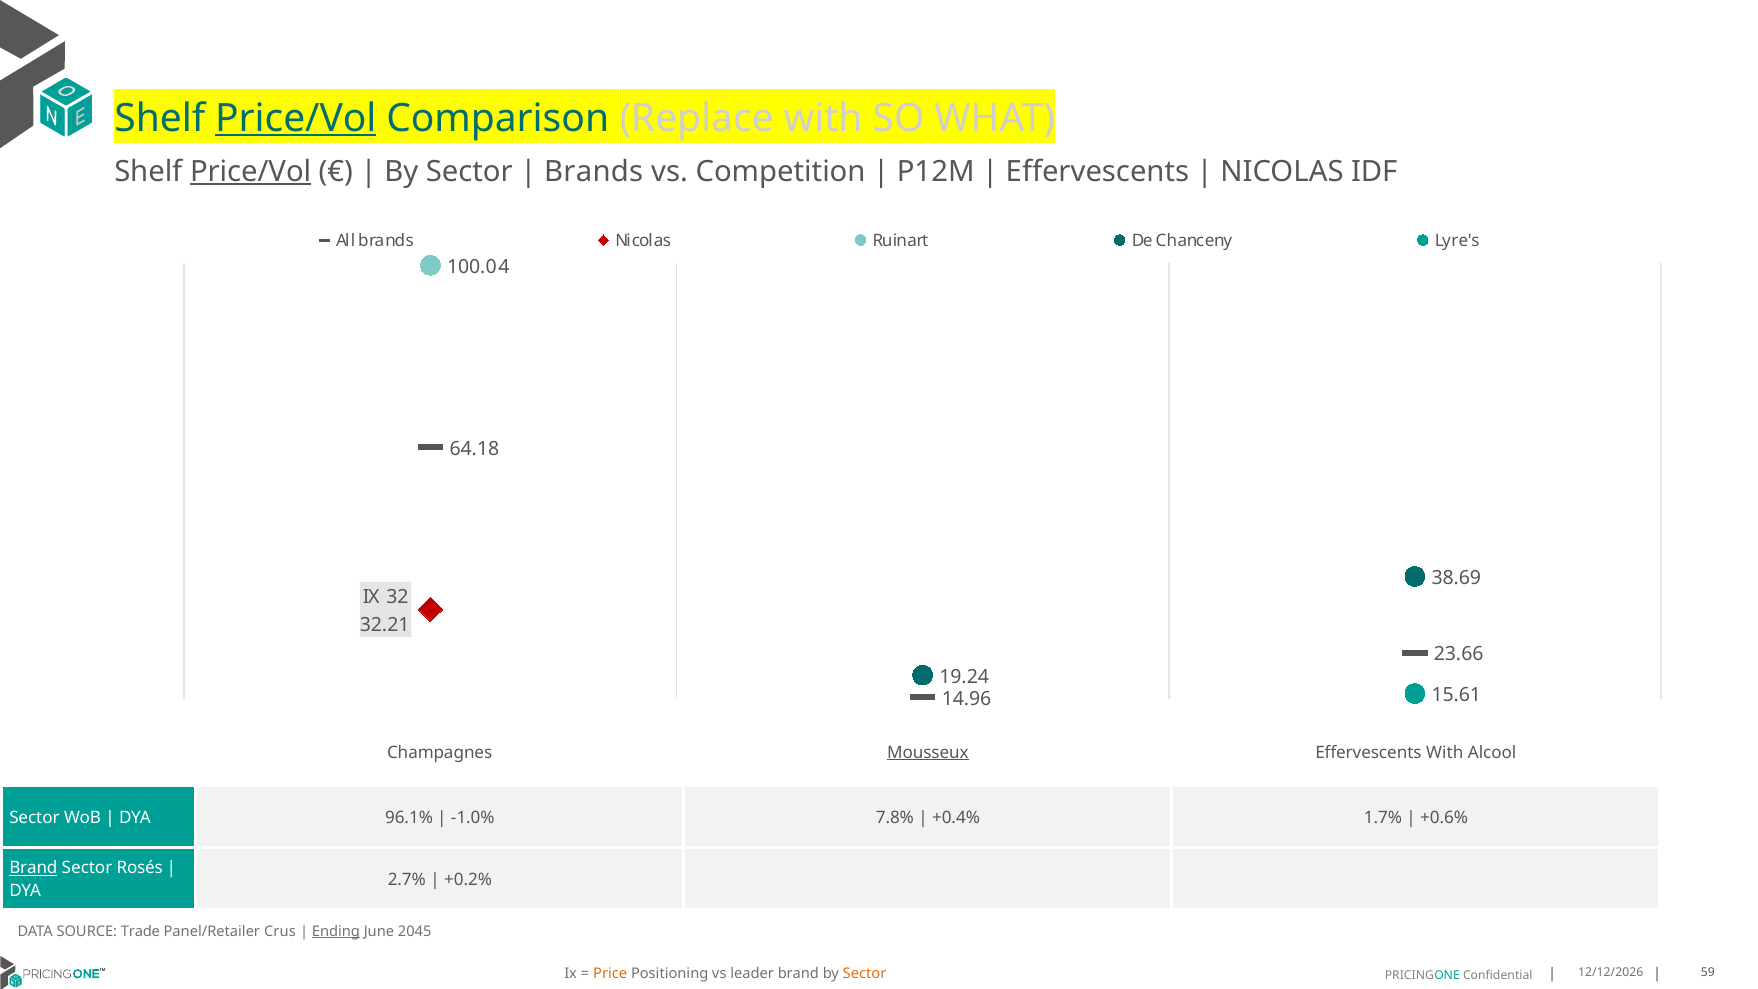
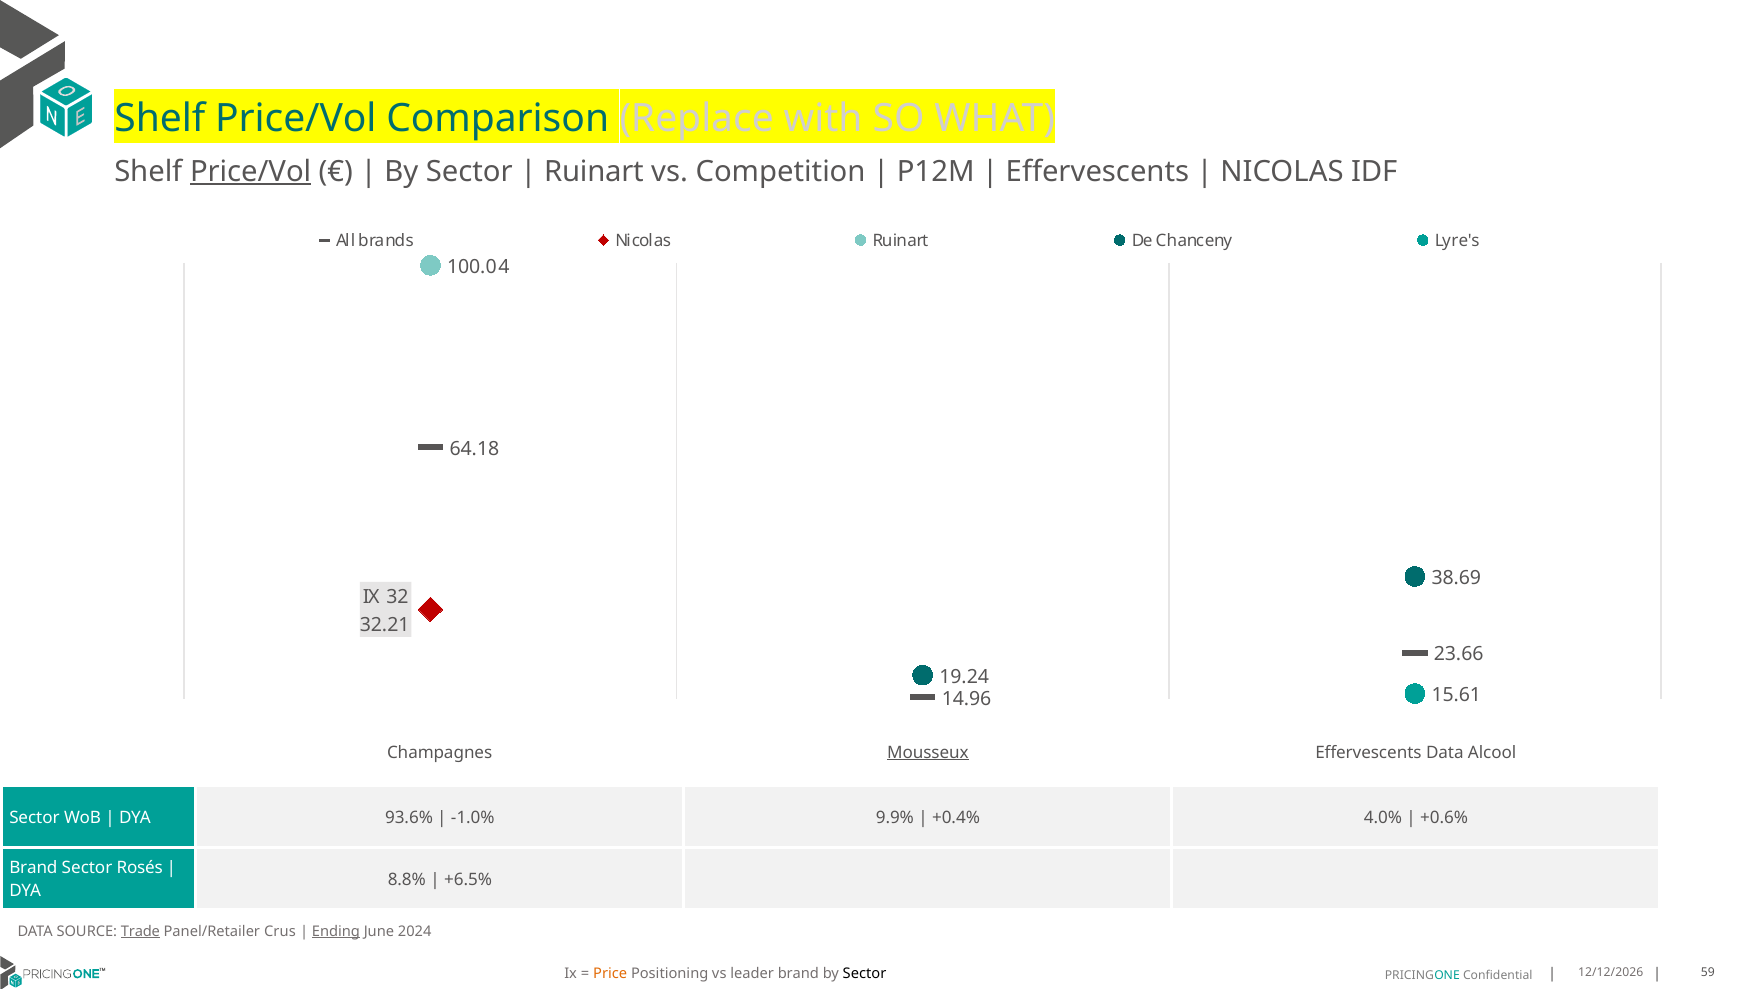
Price/Vol underline: present -> none (296, 118)
Brands: Brands -> Ruinart (594, 171)
Effervescents With: With -> Data (1445, 753)
96.1%: 96.1% -> 93.6% (409, 817)
7.8%: 7.8% -> 9.9% (895, 817)
1.7%: 1.7% -> 4.0% (1383, 817)
Brand underline: present -> none (33, 868)
2.7%: 2.7% -> 8.8% (407, 880)
+0.2%: +0.2% -> +6.5% (468, 880)
Trade underline: none -> present (140, 931)
2045: 2045 -> 2024 (415, 931)
Sector colour: orange -> black (865, 973)
